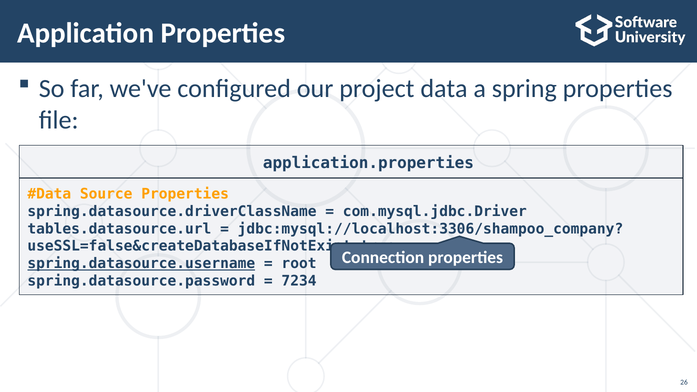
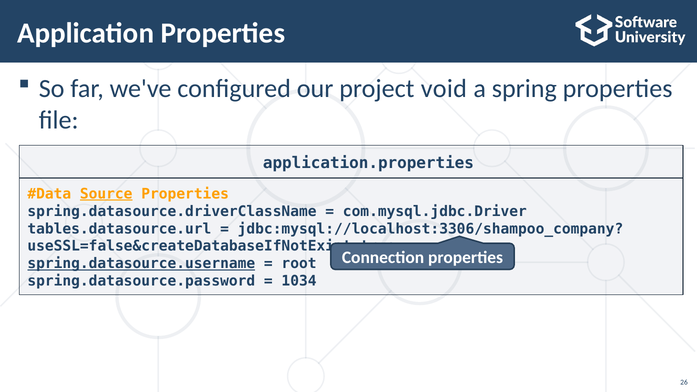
data: data -> void (444, 89)
Source underline: none -> present (106, 194)
7234: 7234 -> 1034 (299, 281)
